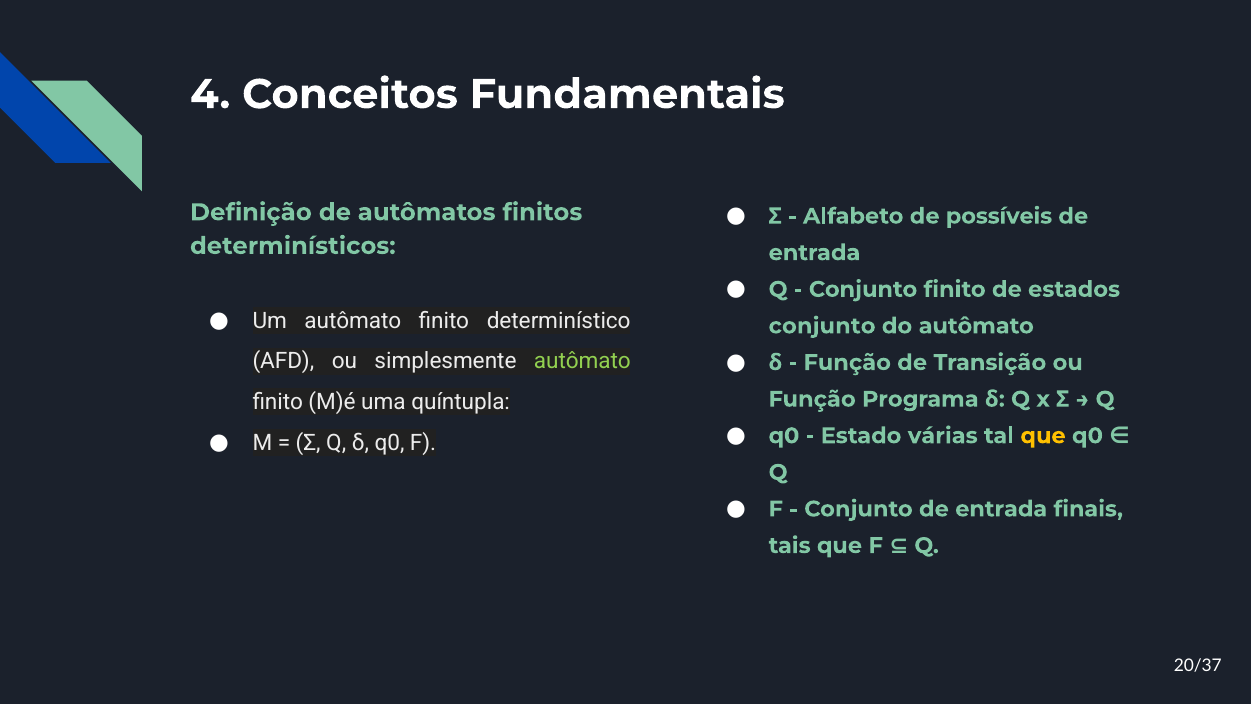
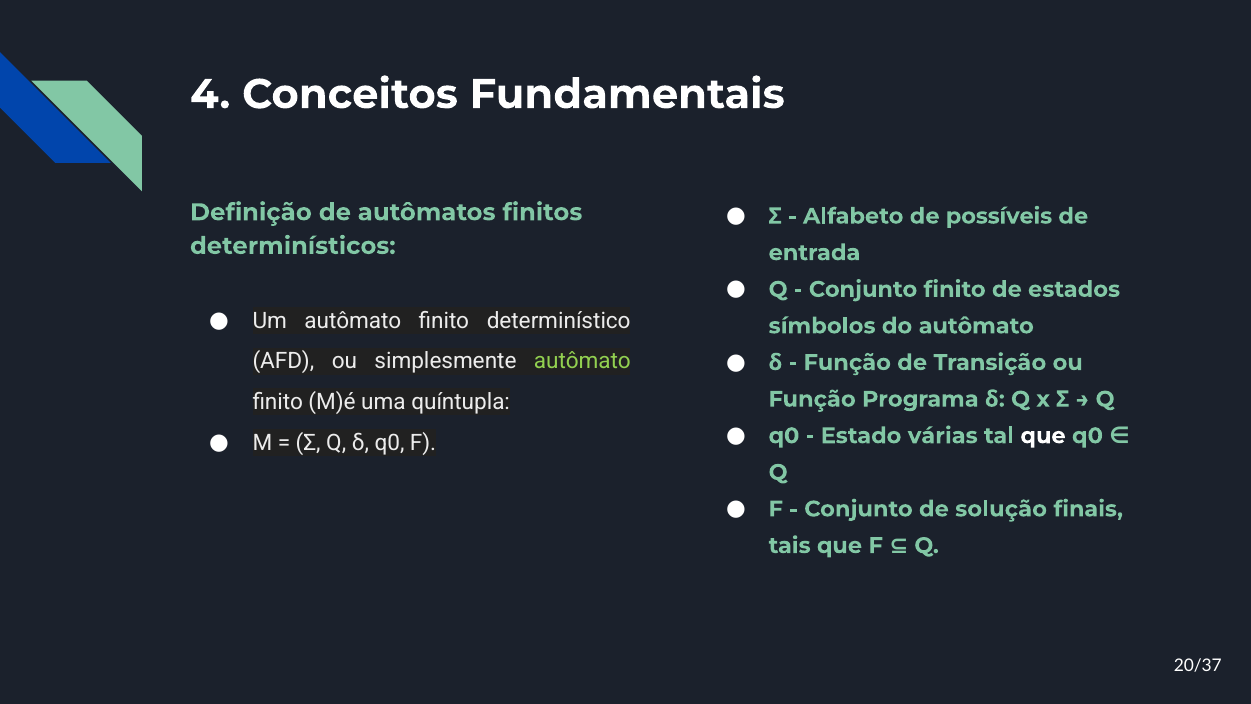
conjunto: conjunto -> símbolos (822, 326)
que colour: yellow -> white (1043, 436)
de entrada: entrada -> solução (1001, 509)
